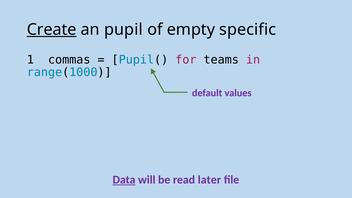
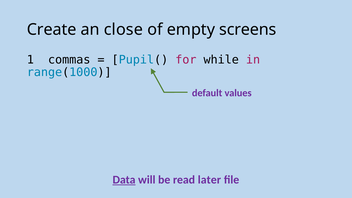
Create underline: present -> none (52, 30)
pupil: pupil -> close (123, 30)
specific: specific -> screens (248, 30)
teams: teams -> while (221, 60)
